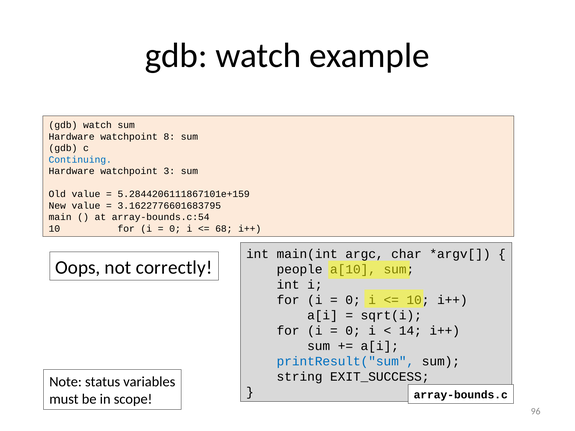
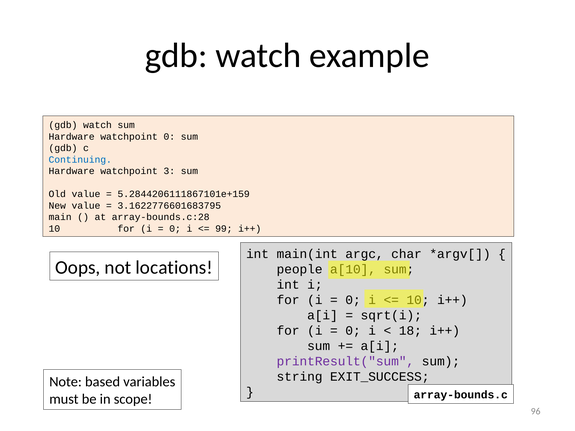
watchpoint 8: 8 -> 0 (169, 137)
array-bounds.c:54: array-bounds.c:54 -> array-bounds.c:28 (161, 217)
68: 68 -> 99 (224, 229)
correctly: correctly -> locations (174, 267)
14: 14 -> 18 (410, 331)
printResult("sum colour: blue -> purple (345, 361)
status: status -> based (103, 382)
